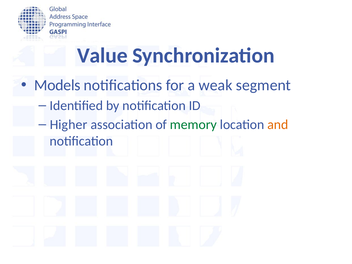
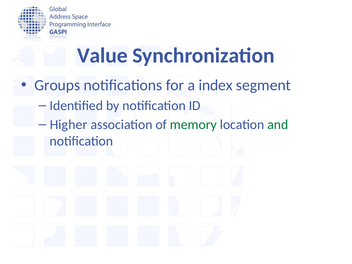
Models: Models -> Groups (57, 85)
weak: weak -> index (216, 85)
and colour: orange -> green (278, 125)
